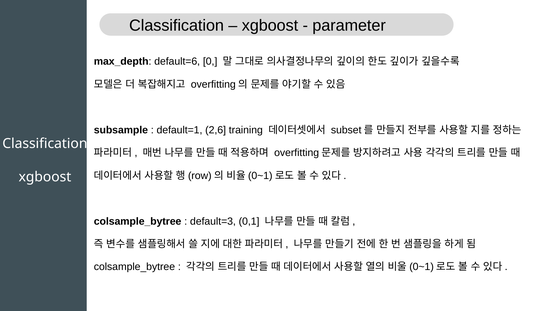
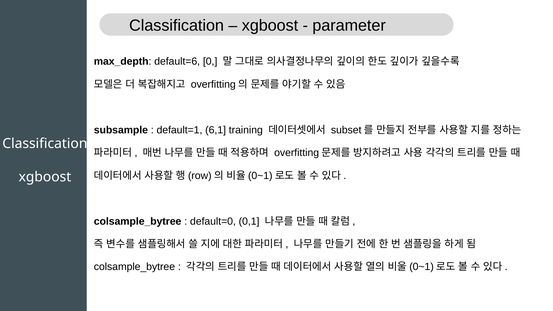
2,6: 2,6 -> 6,1 (216, 130)
default=3: default=3 -> default=0 (213, 221)
